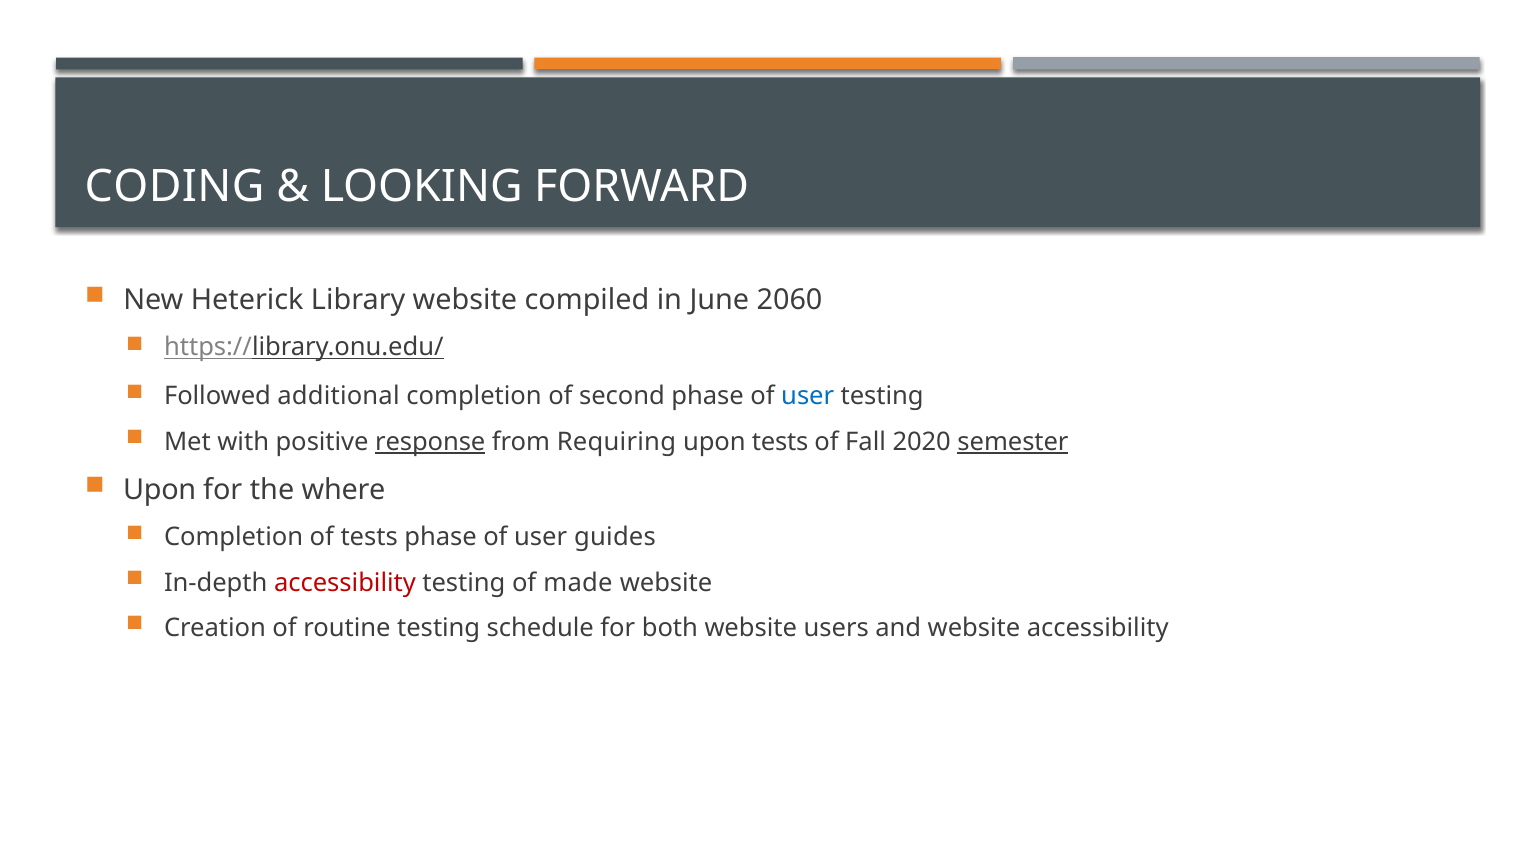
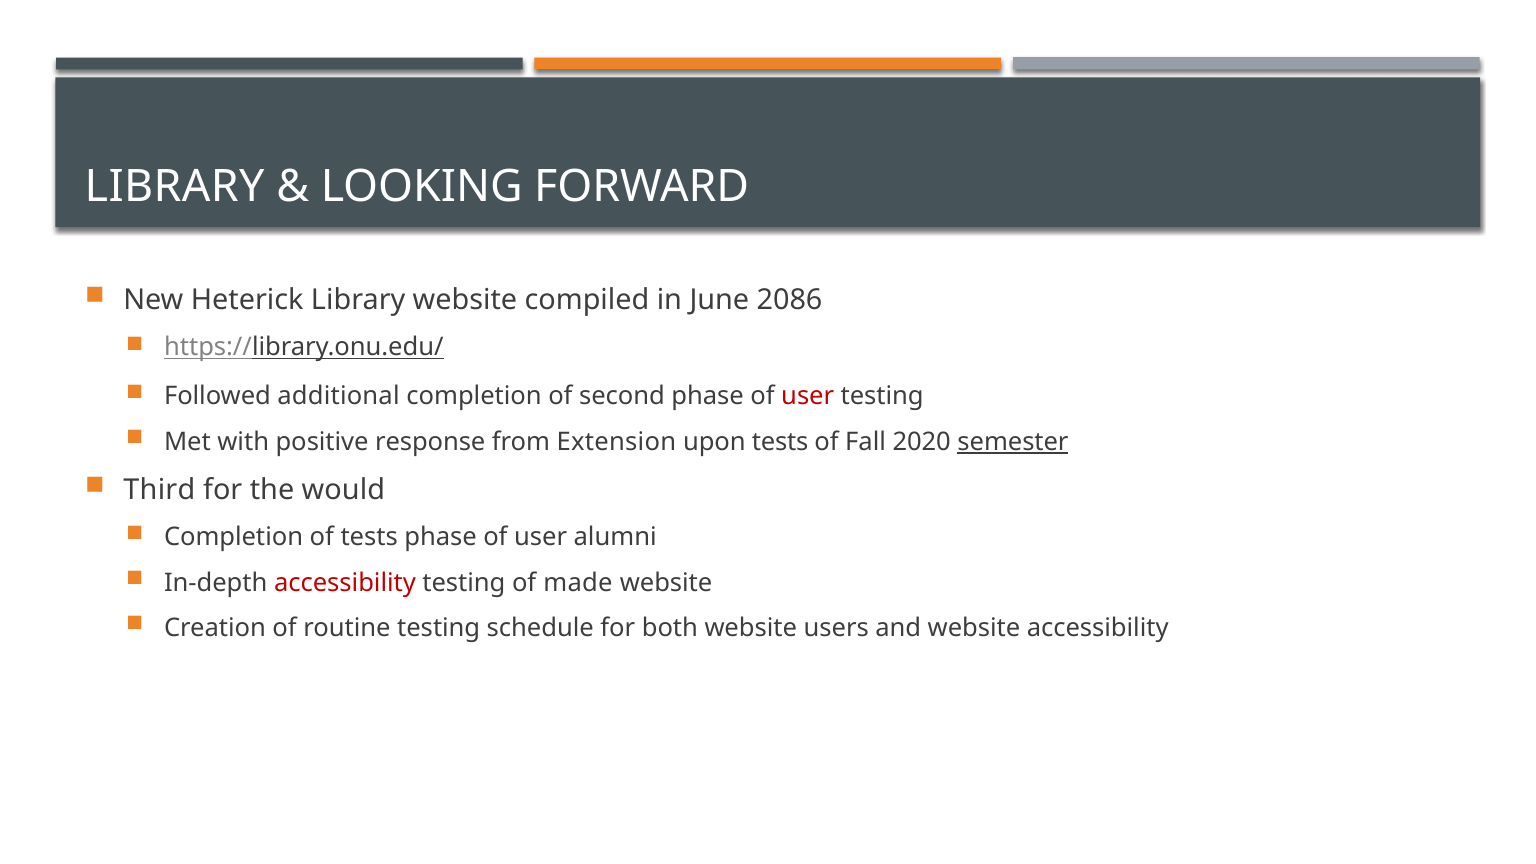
CODING: CODING -> LIBRARY (175, 187)
2060: 2060 -> 2086 (790, 300)
user colour: blue -> red (808, 396)
response underline: present -> none (430, 442)
Requiring: Requiring -> Extension (616, 442)
Upon: Upon -> Third (159, 490)
where: where -> would (343, 490)
guides: guides -> alumni (615, 537)
